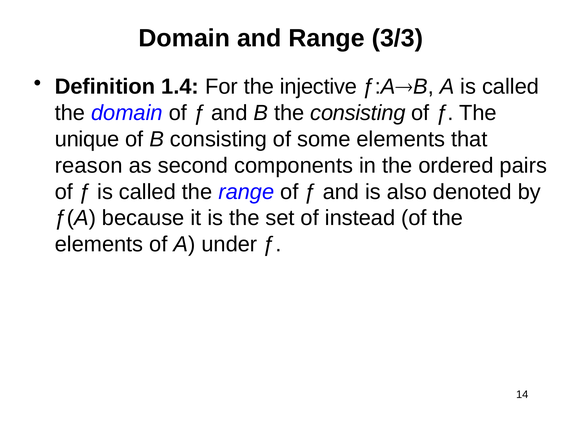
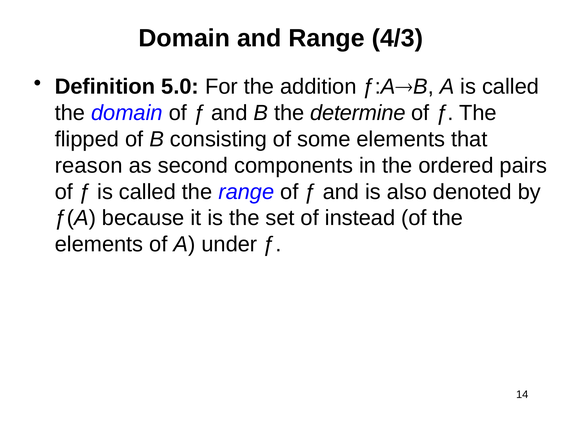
3/3: 3/3 -> 4/3 (397, 38)
1.4: 1.4 -> 5.0 (180, 87)
injective: injective -> addition (318, 87)
the consisting: consisting -> determine (358, 113)
unique: unique -> flipped (87, 139)
